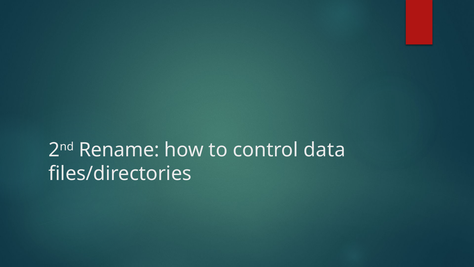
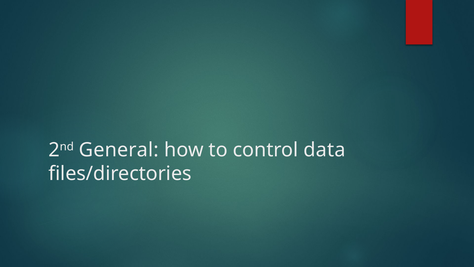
Rename: Rename -> General (119, 150)
